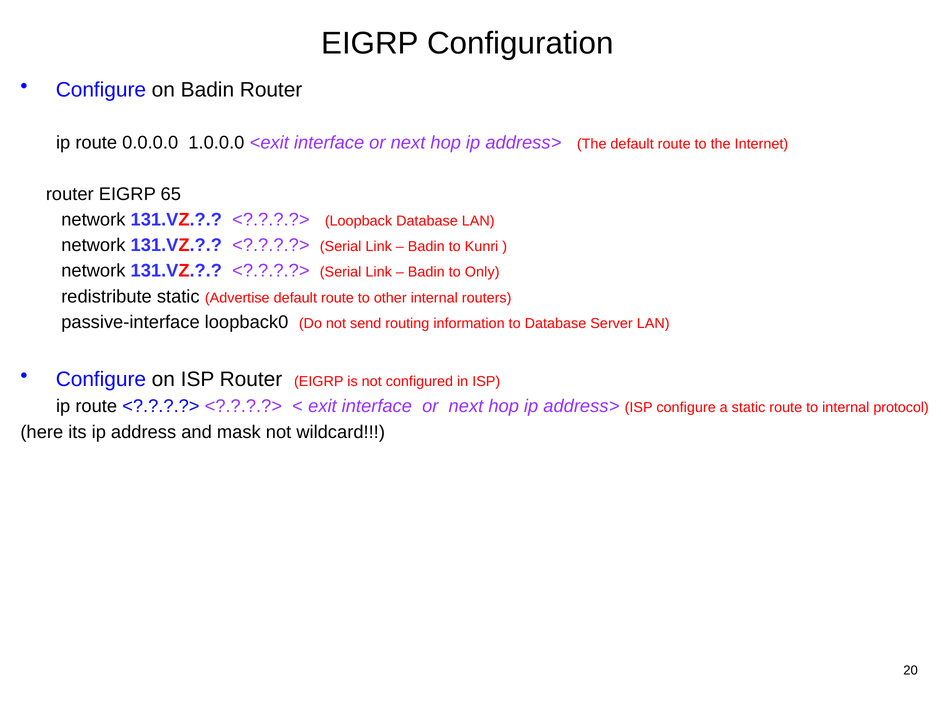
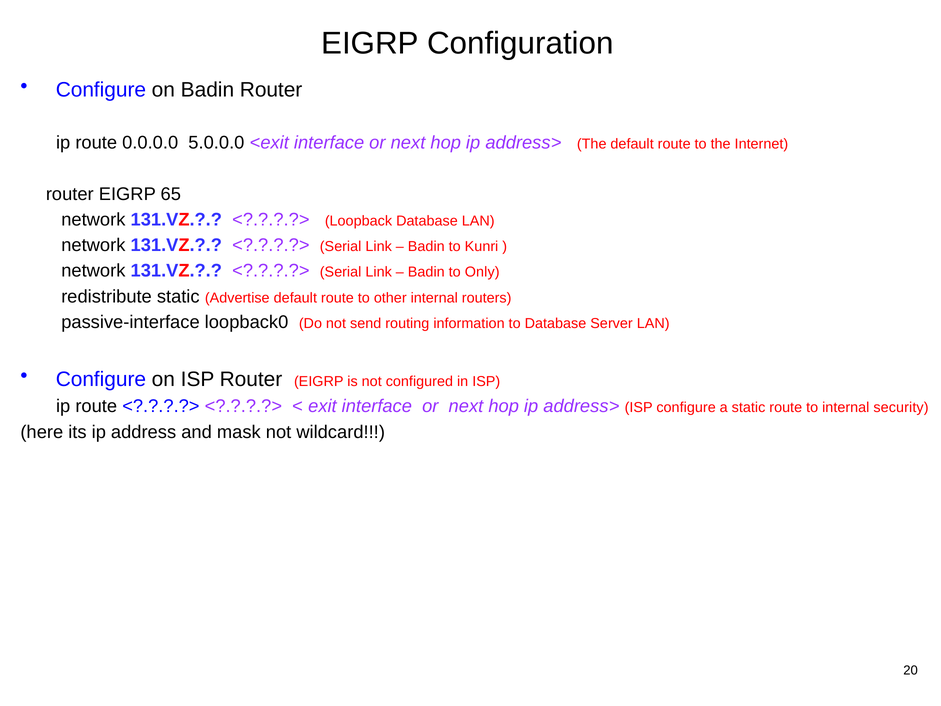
1.0.0.0: 1.0.0.0 -> 5.0.0.0 (216, 143)
protocol: protocol -> security (901, 408)
